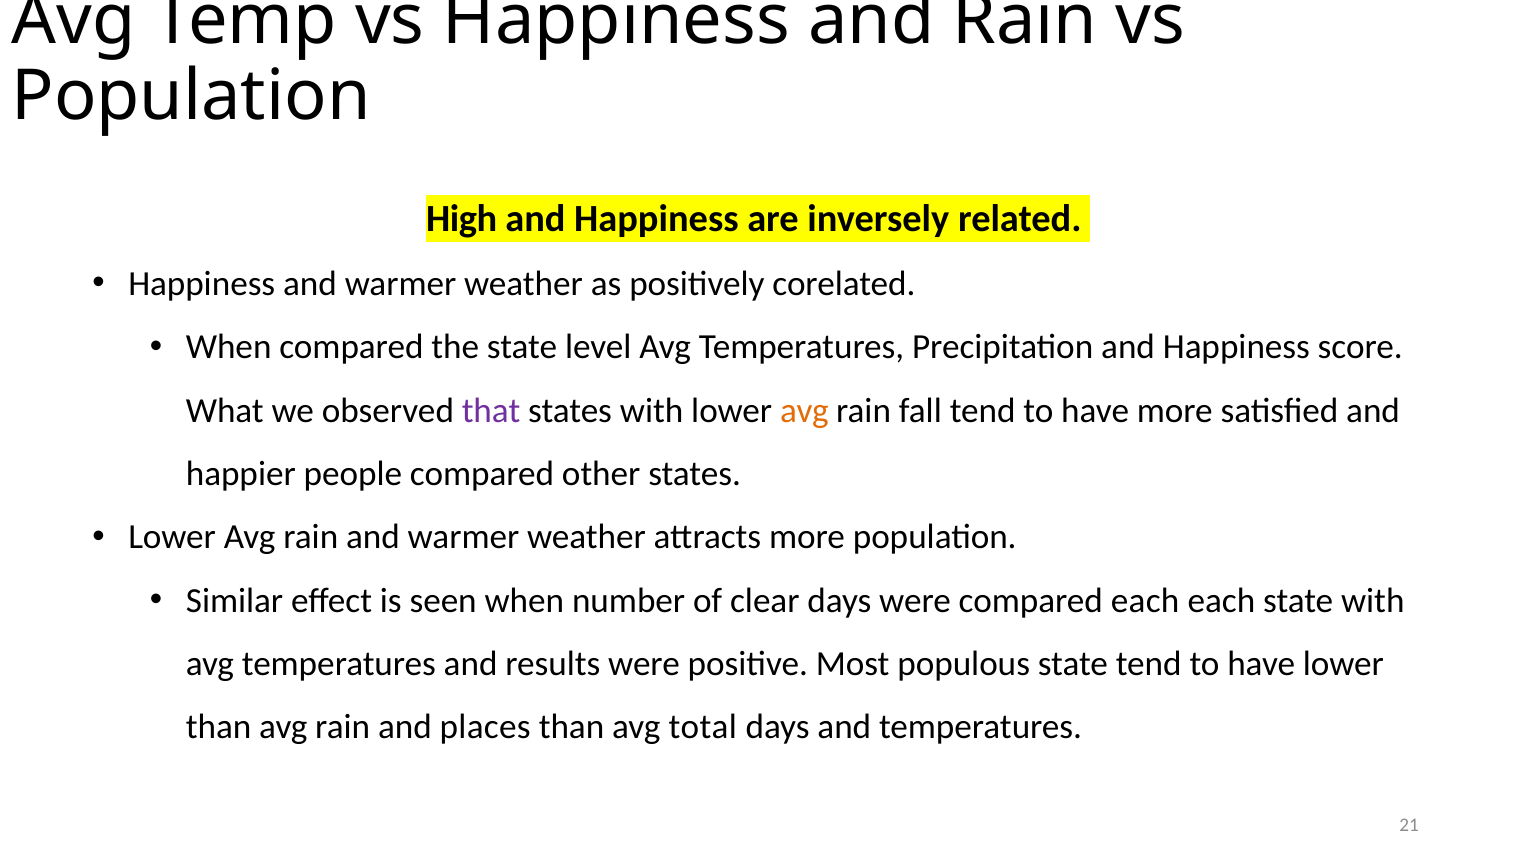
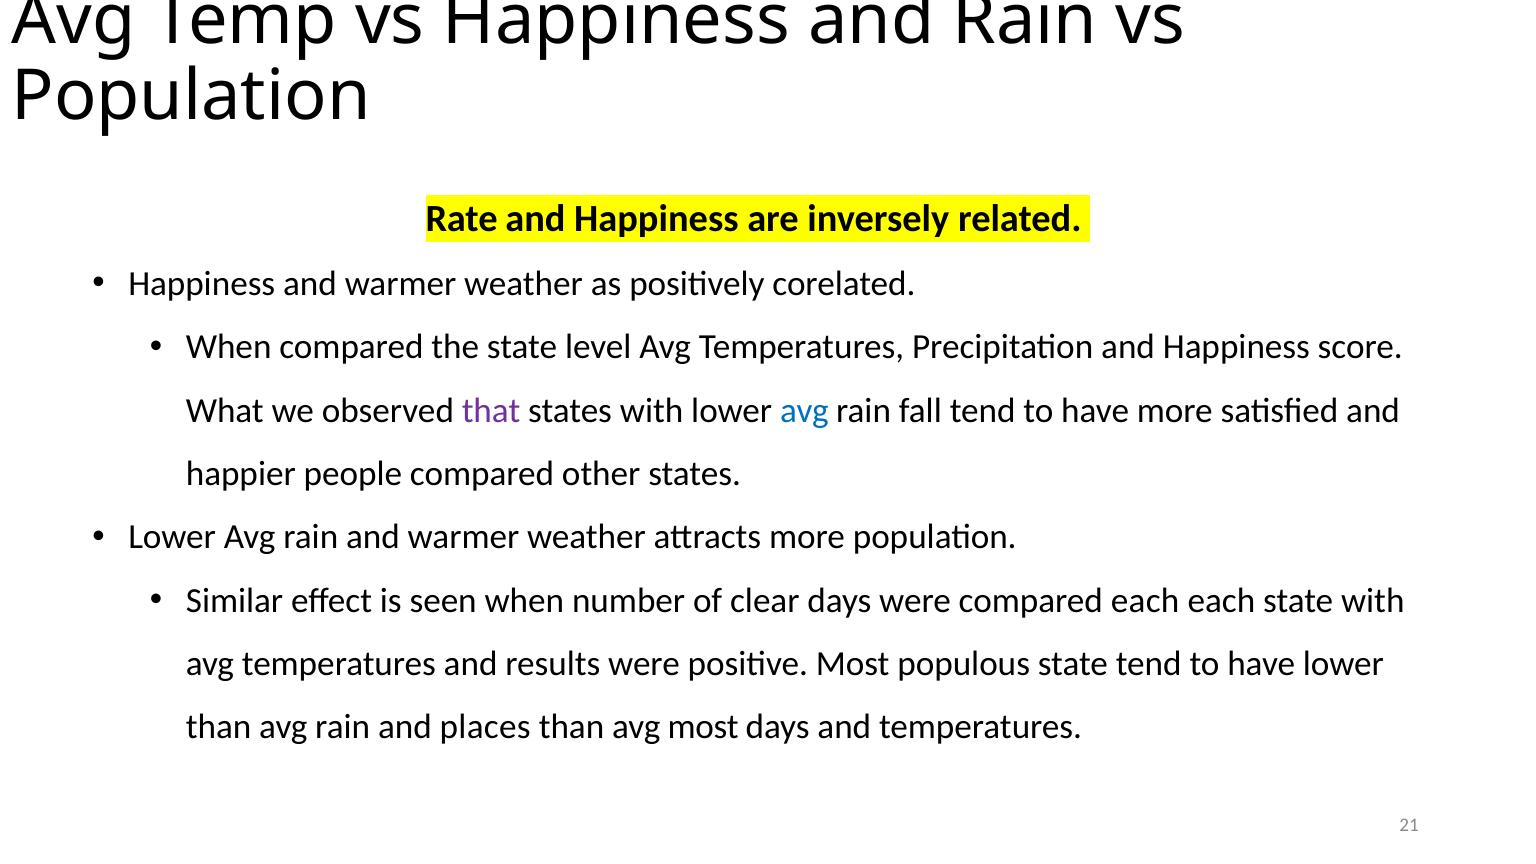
High: High -> Rate (462, 219)
avg colour: orange -> blue (804, 411)
avg total: total -> most (703, 727)
